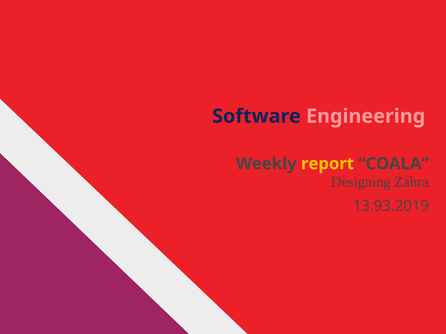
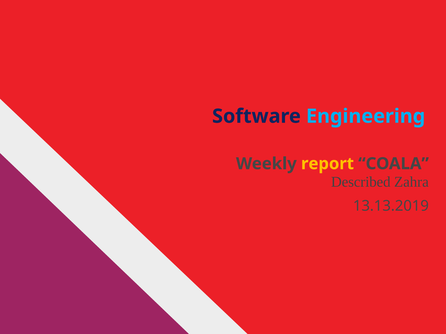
Engineering colour: pink -> light blue (366, 116)
Designing: Designing -> Described (361, 182)
13.93.2019: 13.93.2019 -> 13.13.2019 (391, 206)
